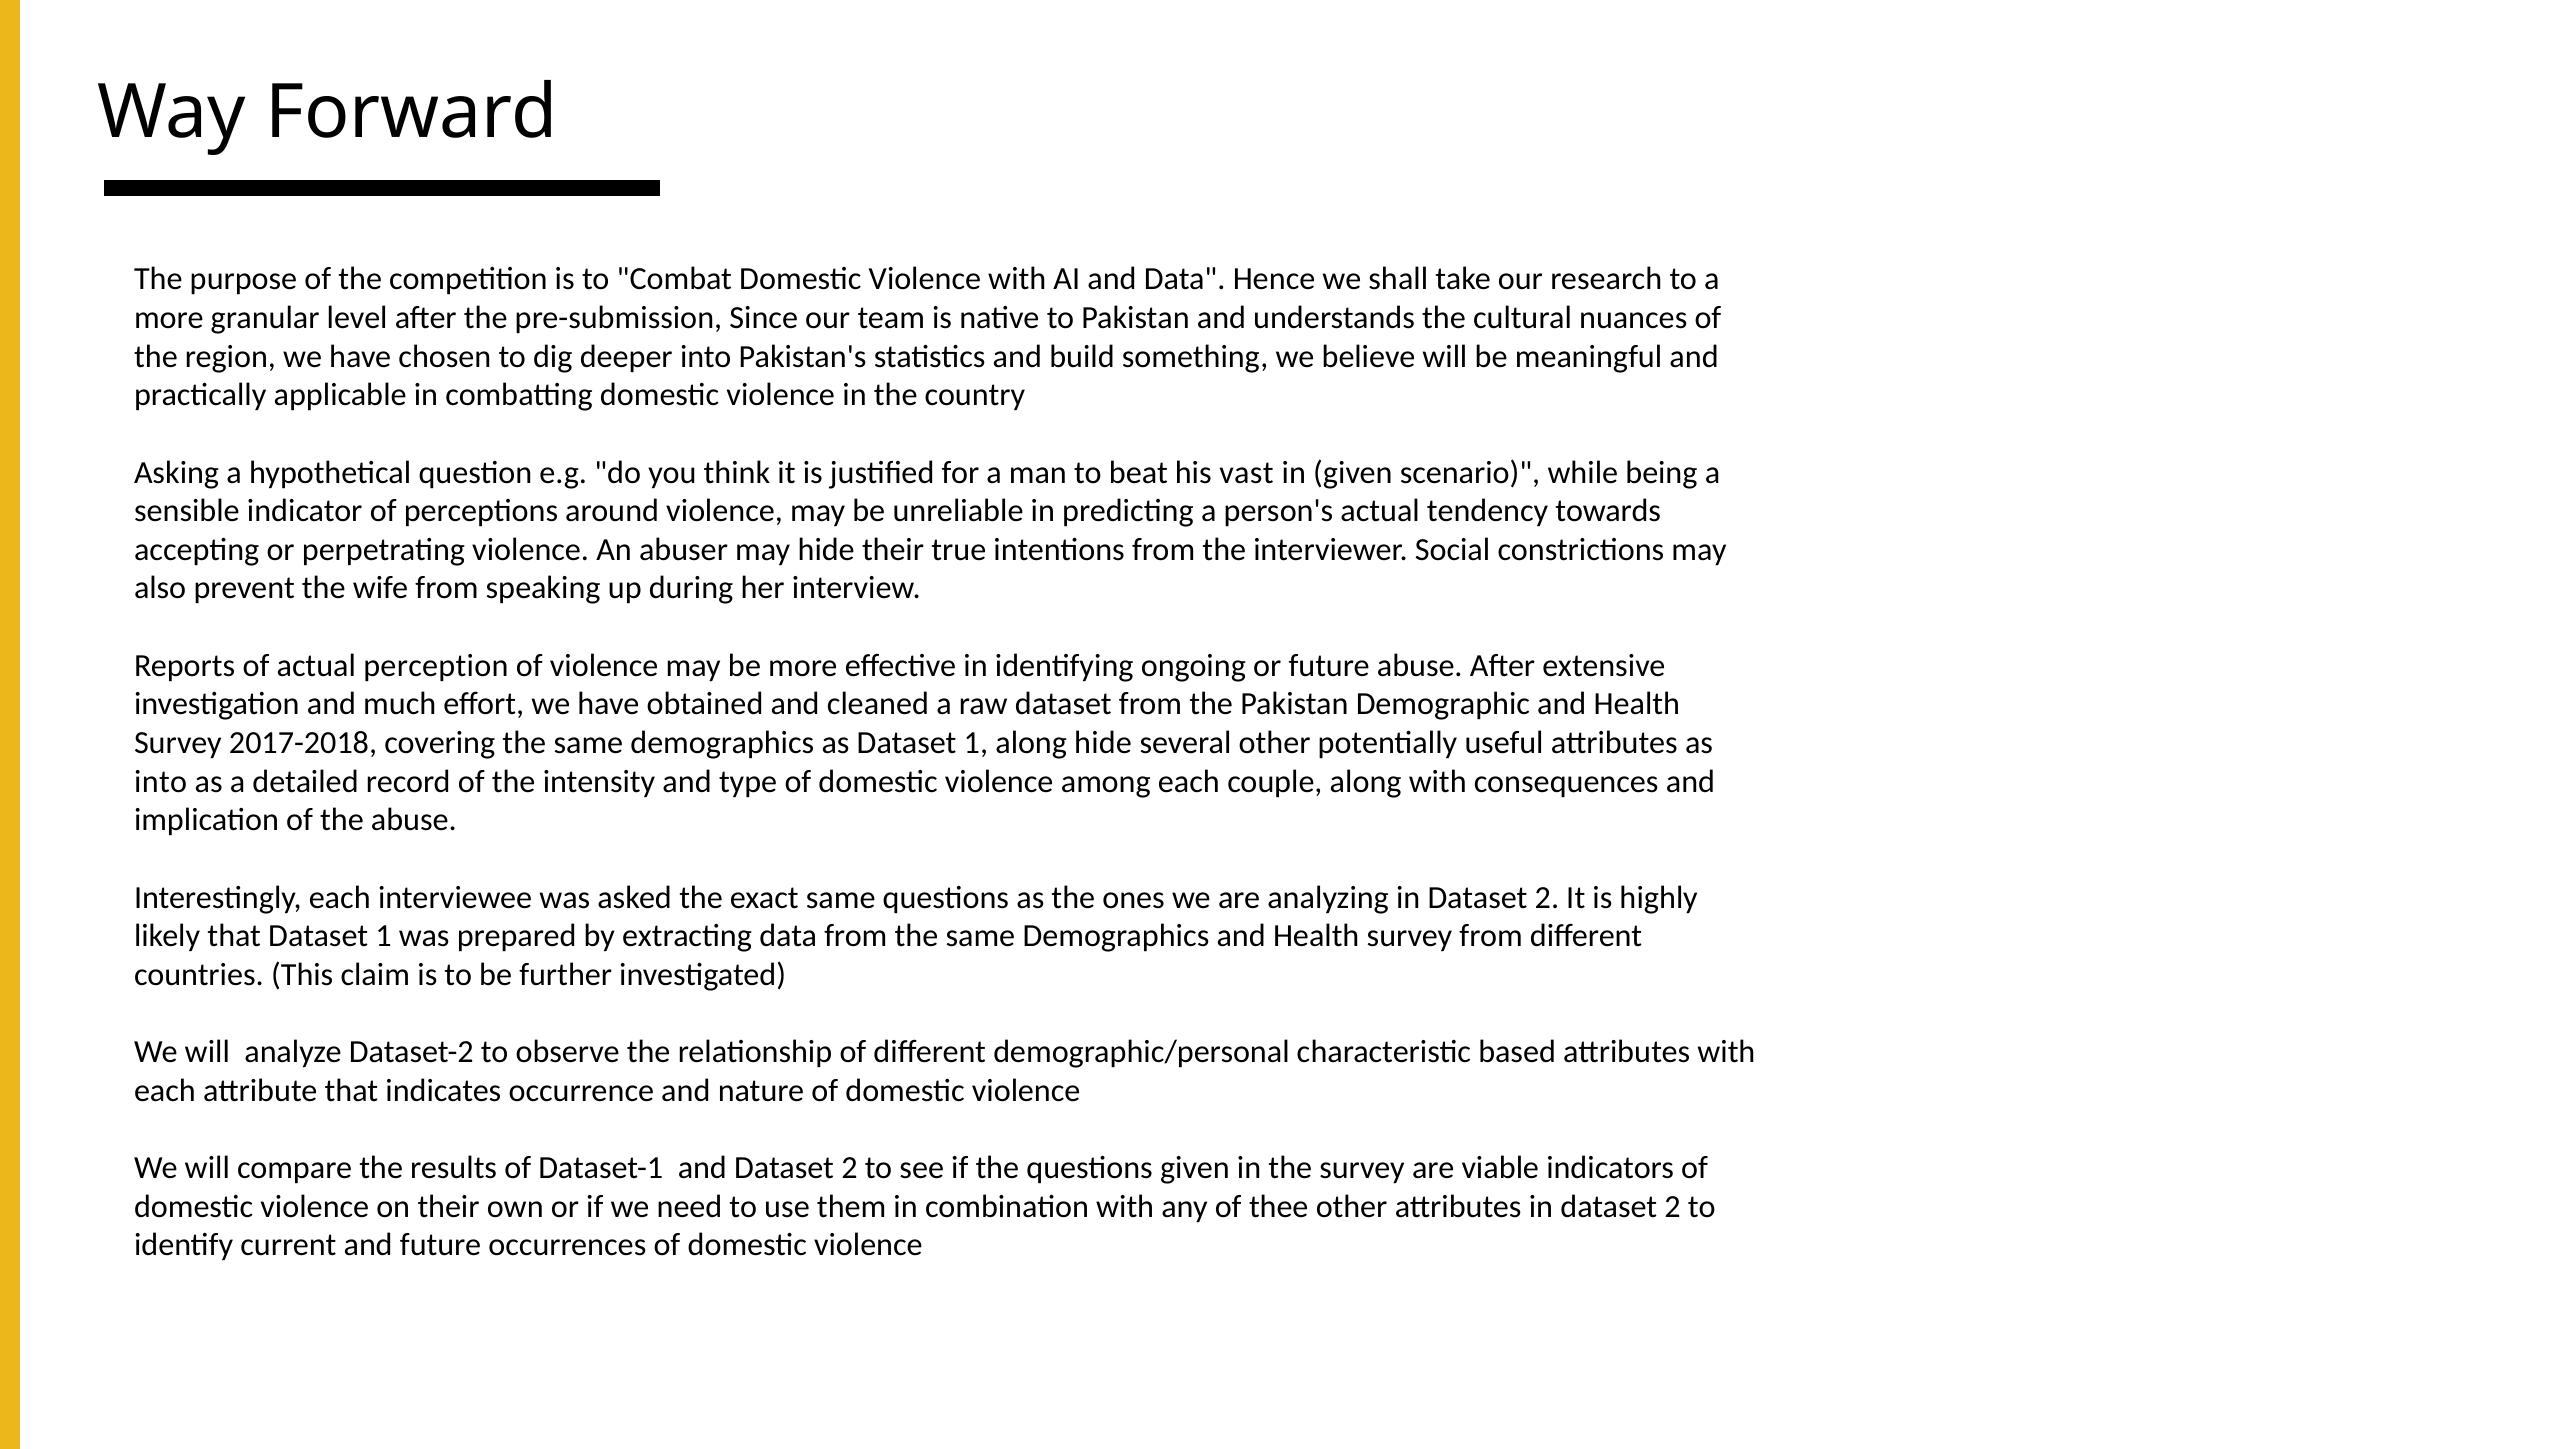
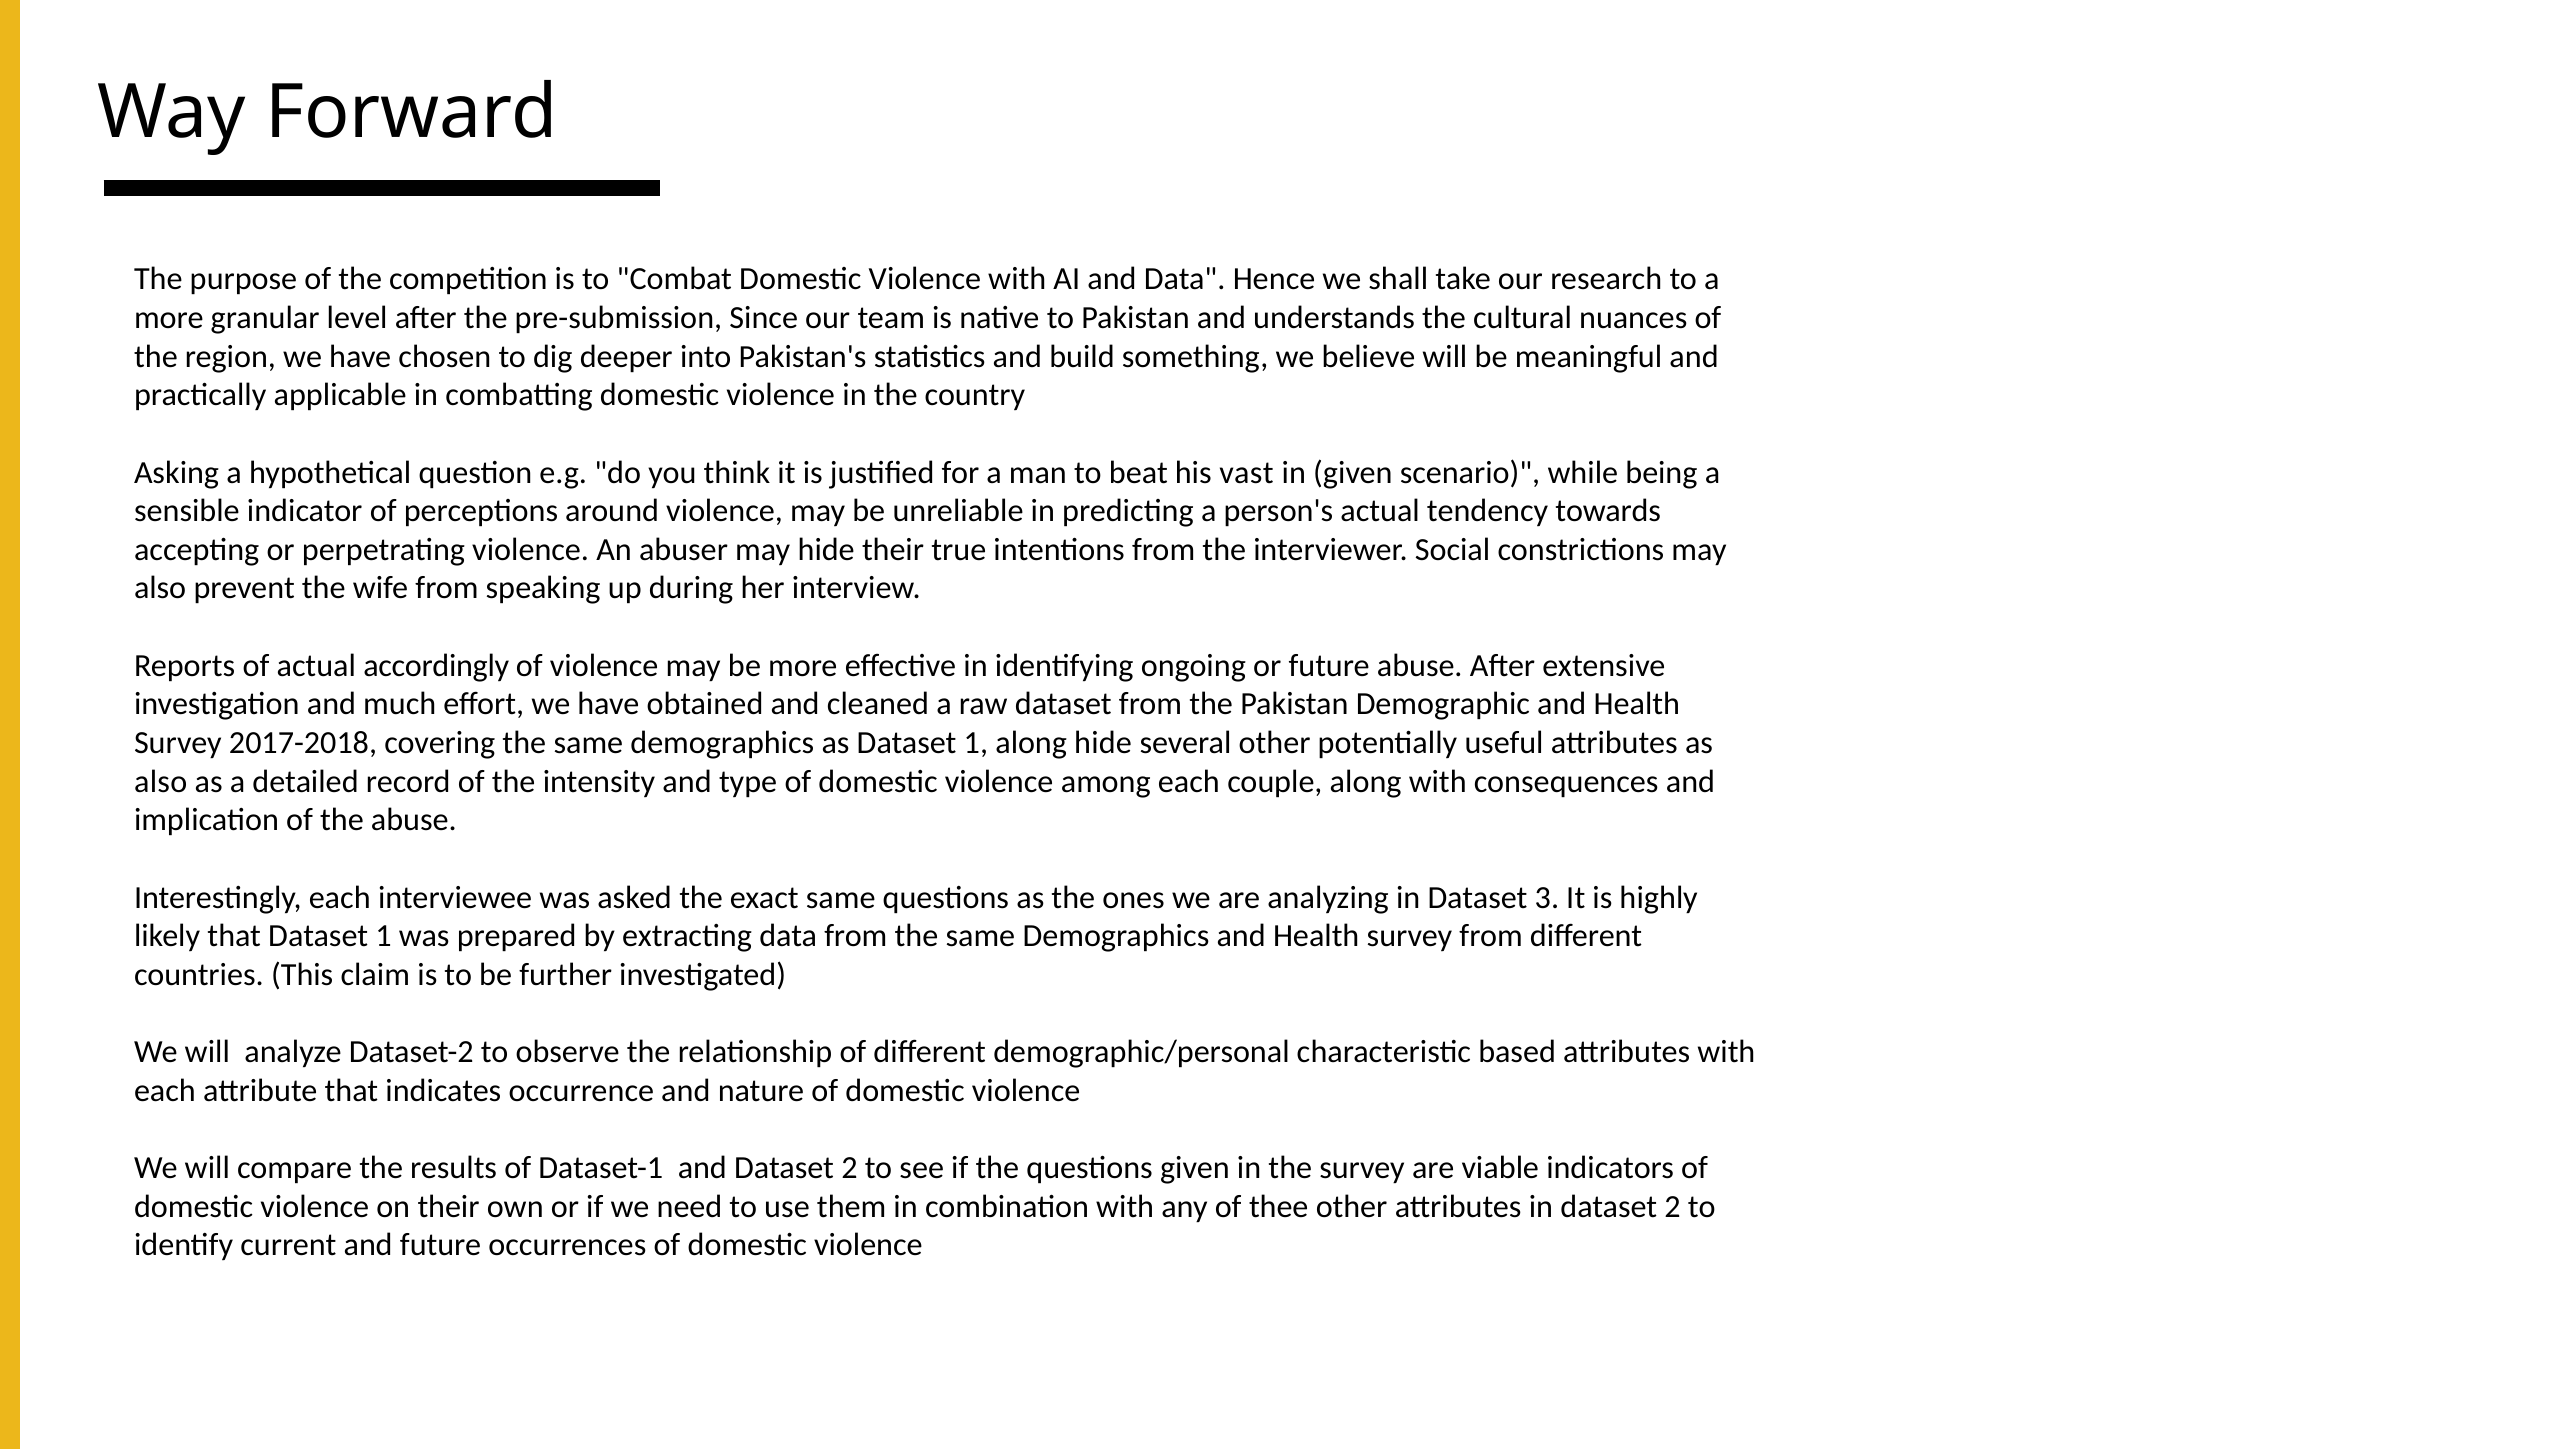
perception: perception -> accordingly (436, 666)
into: into -> also (161, 782)
analyzing in Dataset 2: 2 -> 3 (1547, 897)
